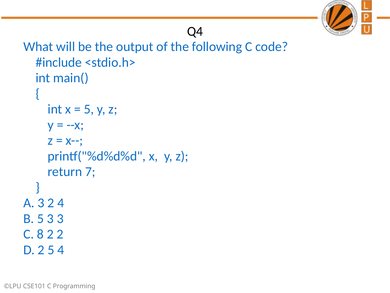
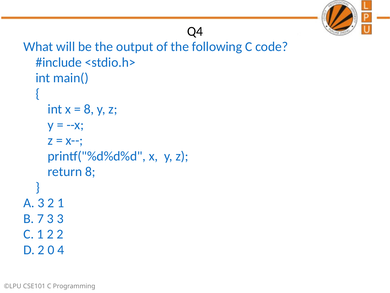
5: 5 -> 8 (89, 109)
return 7: 7 -> 8 (90, 171)
2 4: 4 -> 1 (61, 203)
B 5: 5 -> 7 (40, 218)
C 8: 8 -> 1 (40, 234)
2 5: 5 -> 0 (51, 249)
